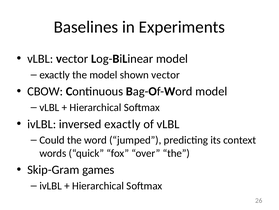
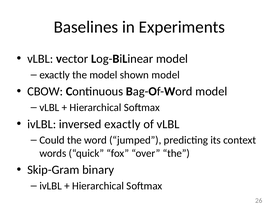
shown vector: vector -> model (166, 75)
games: games -> binary (98, 169)
